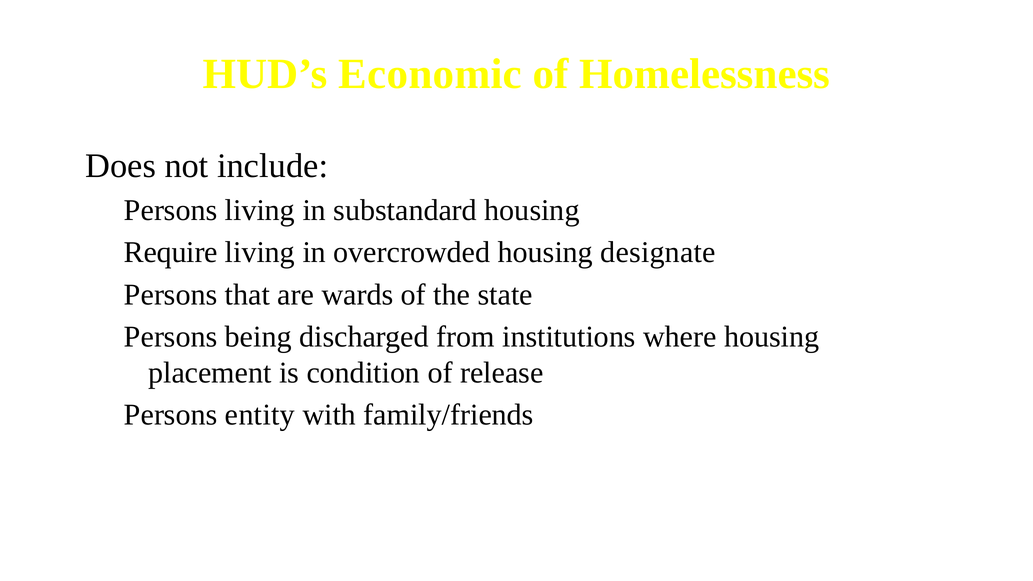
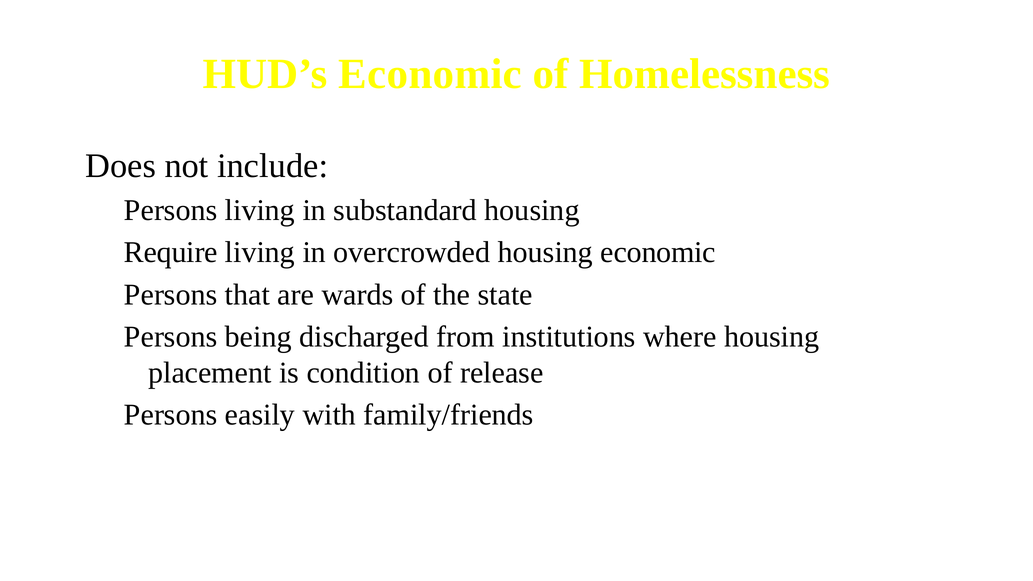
housing designate: designate -> economic (658, 253)
entity: entity -> easily (260, 415)
